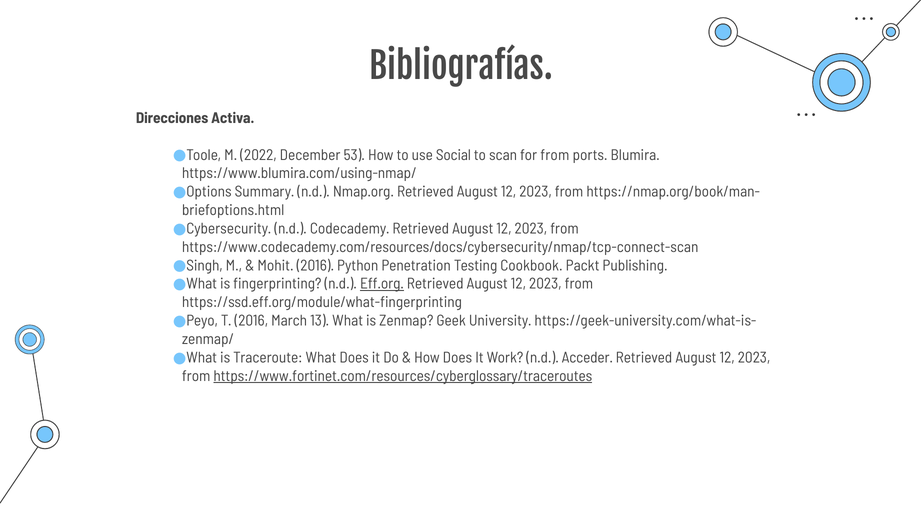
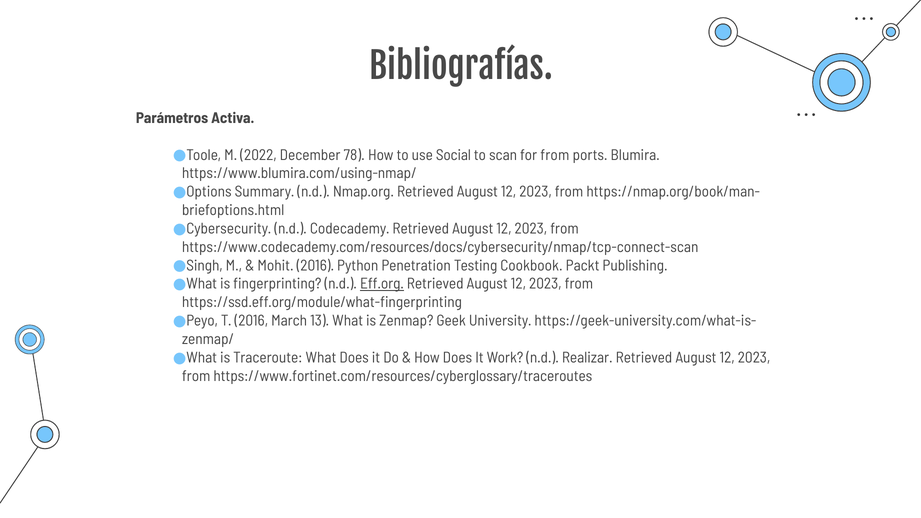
Direcciones: Direcciones -> Parámetros (172, 118)
53: 53 -> 78 (354, 155)
Acceder: Acceder -> Realizar (587, 358)
https://www.fortinet.com/resources/cyberglossary/traceroutes underline: present -> none (403, 376)
